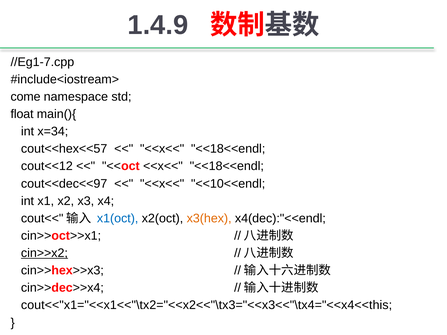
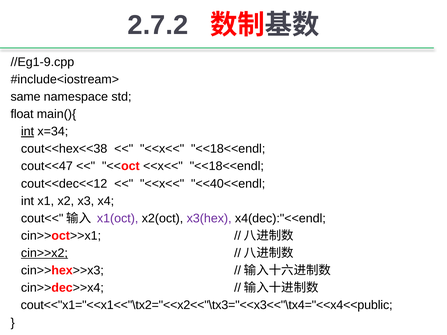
1.4.9: 1.4.9 -> 2.7.2 (158, 25)
//Eg1-7.cpp: //Eg1-7.cpp -> //Eg1-9.cpp (42, 62)
come: come -> same (26, 97)
int underline: none -> present (27, 132)
cout<<hex<<57: cout<<hex<<57 -> cout<<hex<<38 (64, 149)
cout<<12: cout<<12 -> cout<<47 (47, 166)
cout<<dec<<97: cout<<dec<<97 -> cout<<dec<<12 (64, 184)
<<10<<endl: <<10<<endl -> <<40<<endl (228, 184)
x1(oct colour: blue -> purple (118, 219)
x3(hex colour: orange -> purple (209, 219)
cout<<"x1="<<x1<<"\tx2="<<x2<<"\tx3="<<x3<<"\tx4="<<x4<<this: cout<<"x1="<<x1<<"\tx2="<<x2<<"\tx3="<<x3<<"\tx4="<<x4<<this -> cout<<"x1="<<x1<<"\tx2="<<x2<<"\tx3="<<x3<<"\tx4="<<x4<<public (207, 305)
